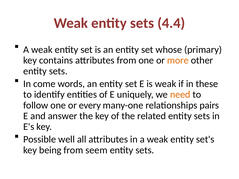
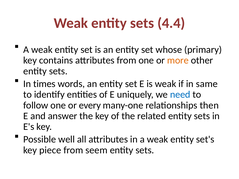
come: come -> times (44, 84)
these: these -> same (207, 84)
need colour: orange -> blue (180, 95)
pairs: pairs -> then (209, 105)
being: being -> piece (50, 150)
